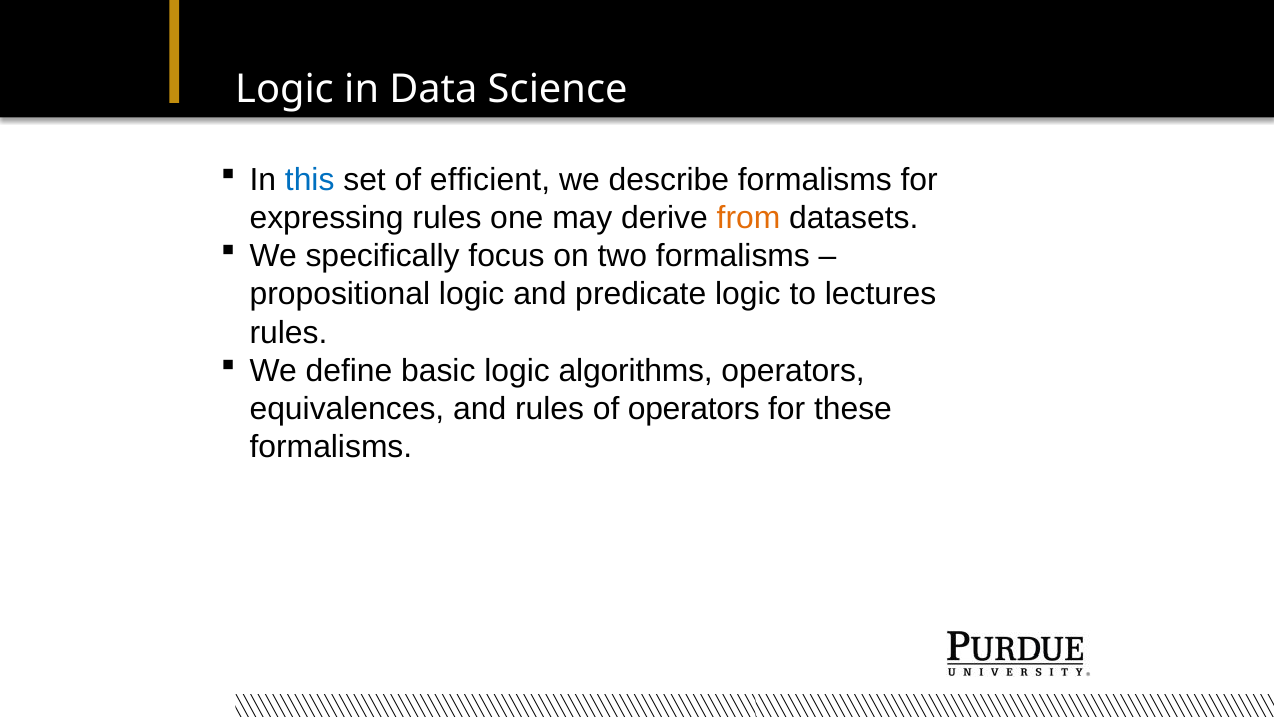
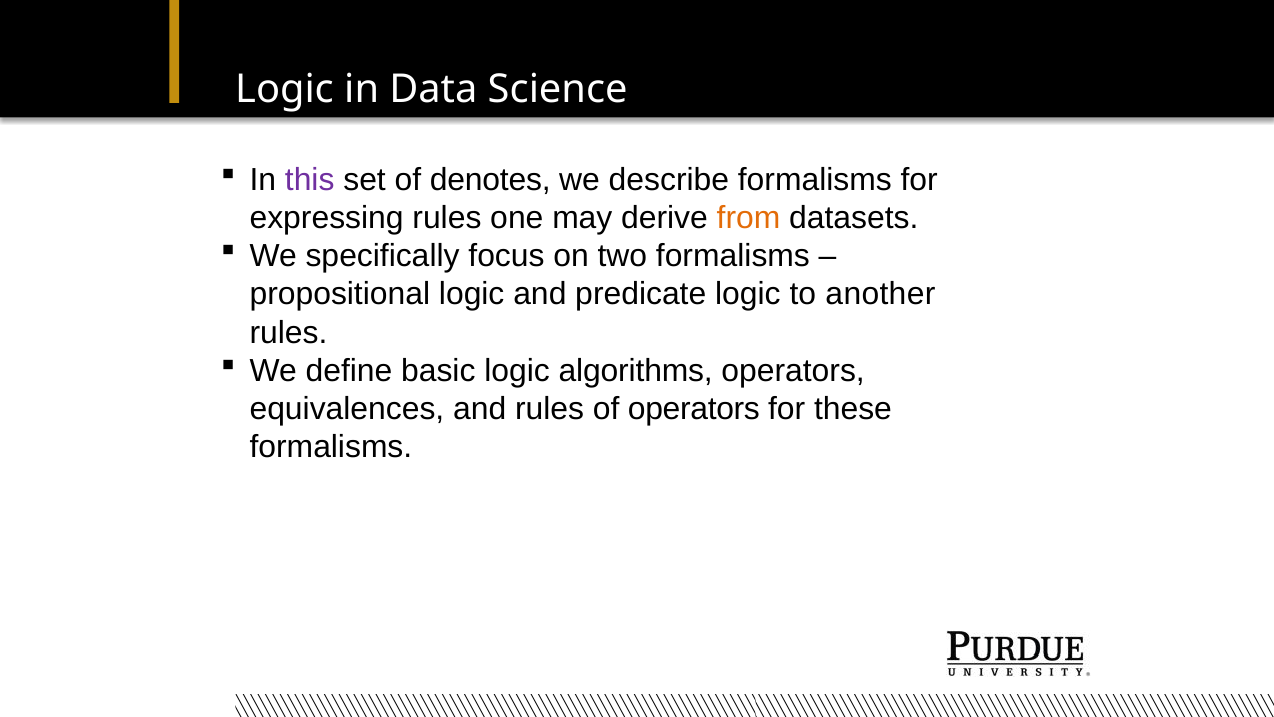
this colour: blue -> purple (310, 180)
efficient: efficient -> denotes (490, 180)
lectures: lectures -> another (880, 294)
